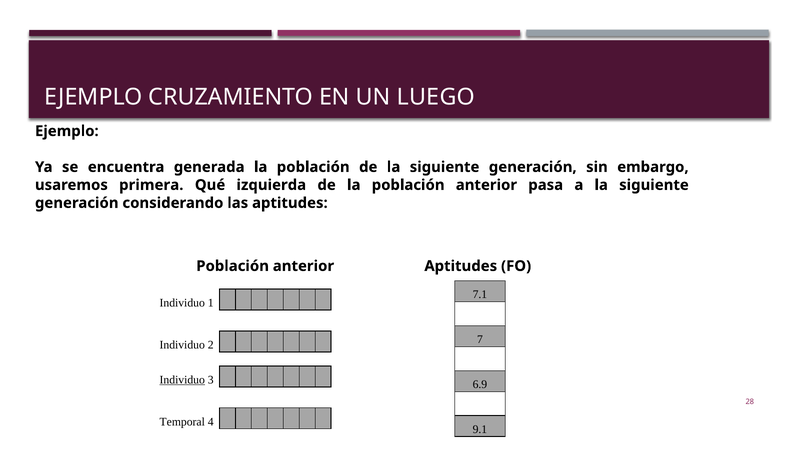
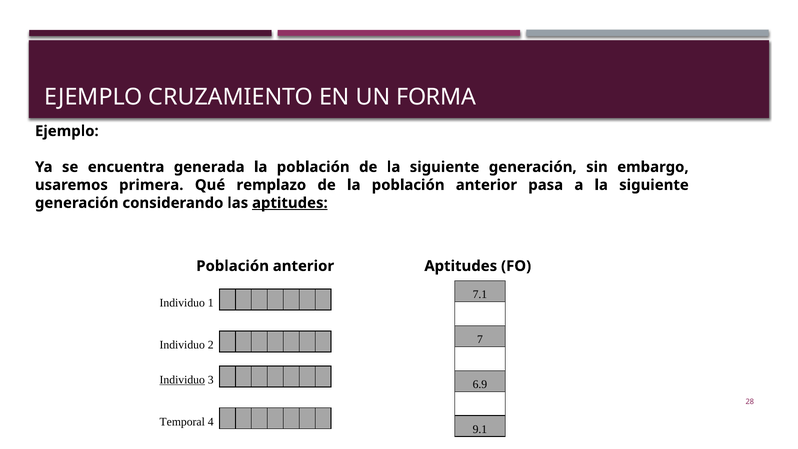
LUEGO: LUEGO -> FORMA (436, 97)
izquierda: izquierda -> remplazo (271, 185)
aptitudes underline: none -> present (290, 203)
